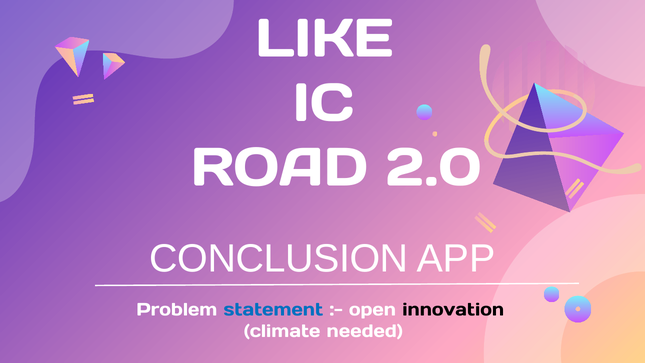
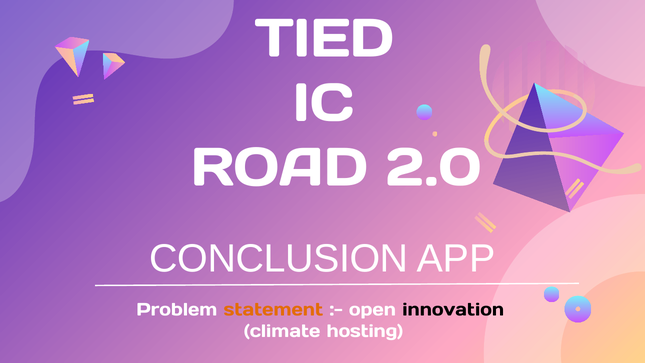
LIKE: LIKE -> TIED (324, 39)
statement colour: blue -> orange (273, 310)
needed: needed -> hosting (365, 331)
